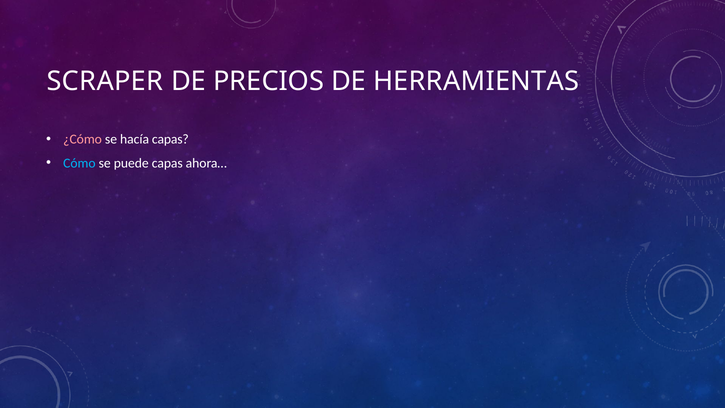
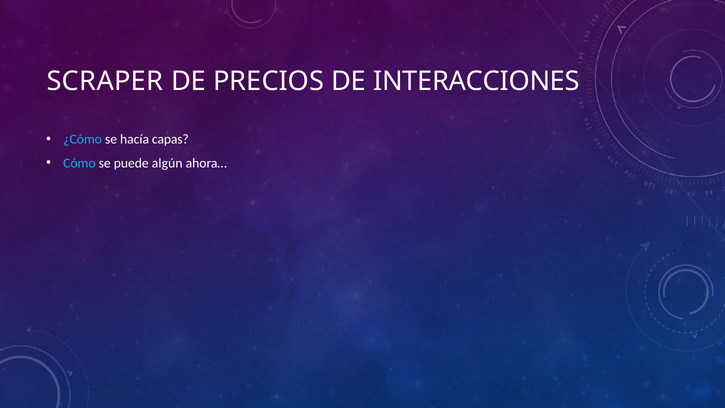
HERRAMIENTAS: HERRAMIENTAS -> INTERACCIONES (476, 81)
¿Cómo colour: pink -> light blue (83, 139)
puede capas: capas -> algún (167, 163)
